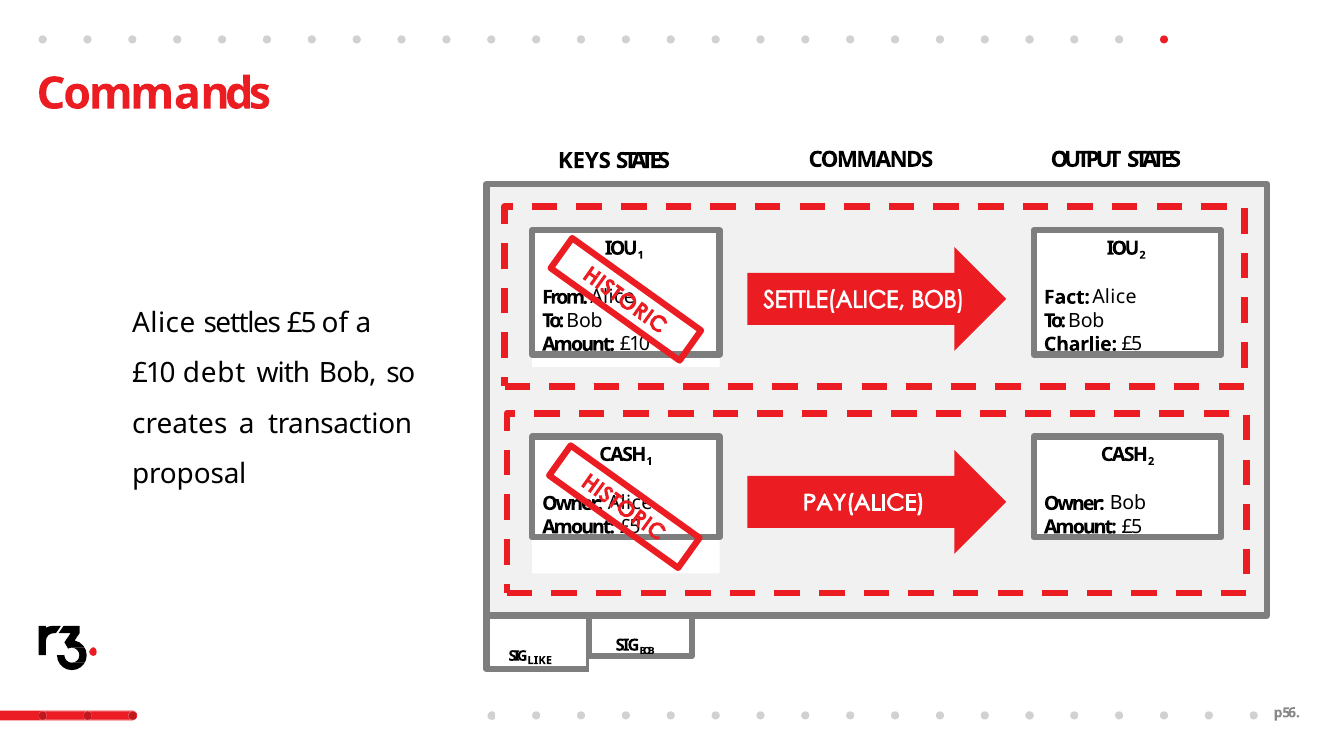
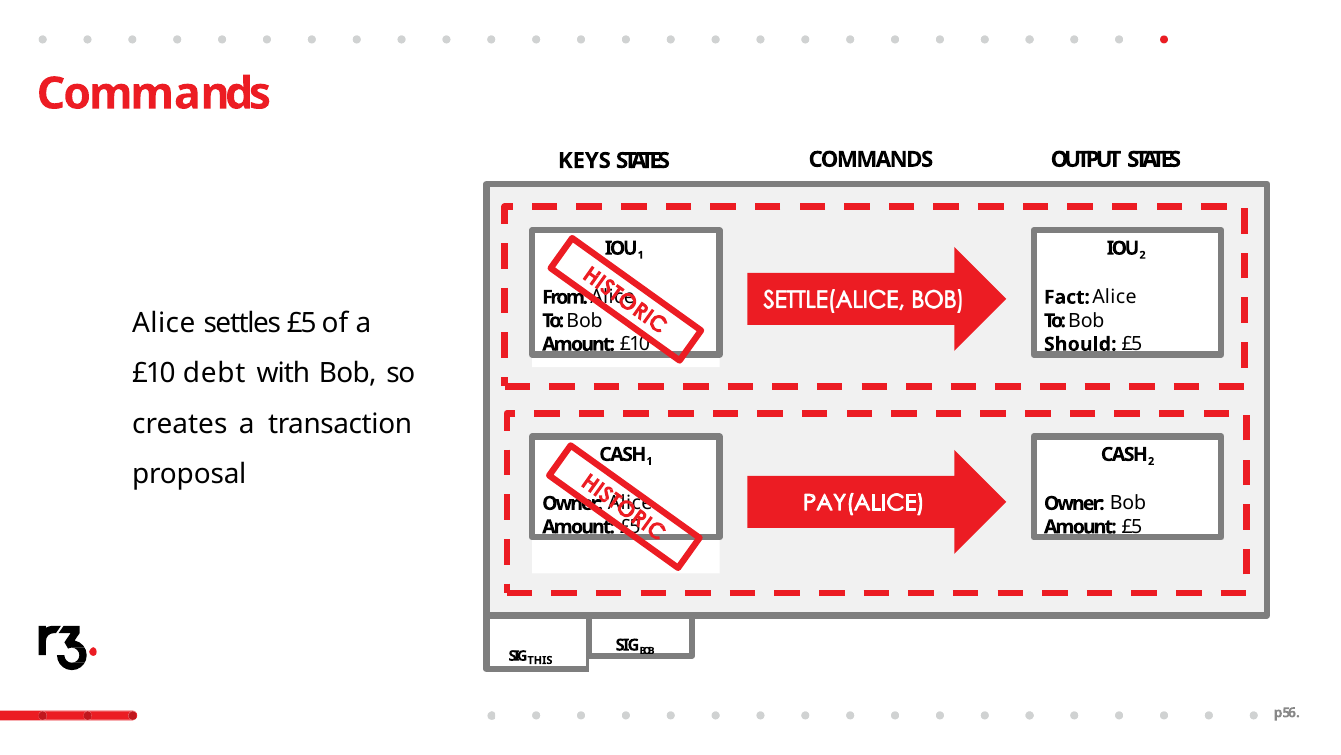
Charlie: Charlie -> Should (1080, 344)
LIKE: LIKE -> THIS (540, 660)
